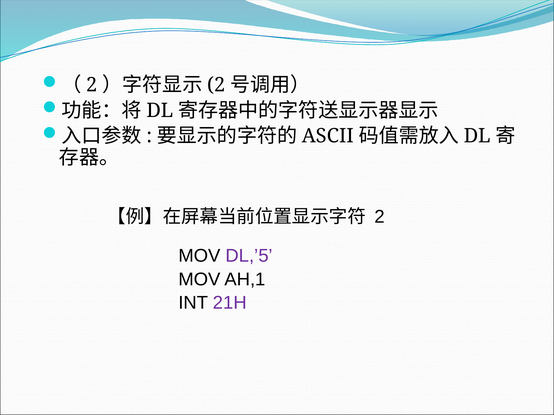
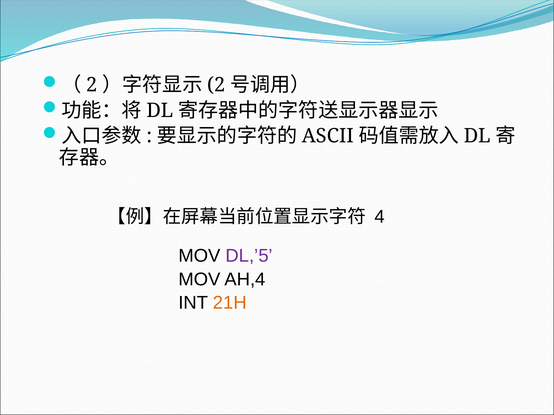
2: 2 -> 4 (379, 217)
AH,1: AH,1 -> AH,4 (245, 280)
21H colour: purple -> orange (230, 303)
